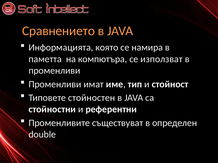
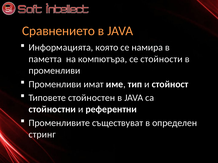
използват: използват -> стойности (162, 59)
double: double -> стринг (42, 135)
